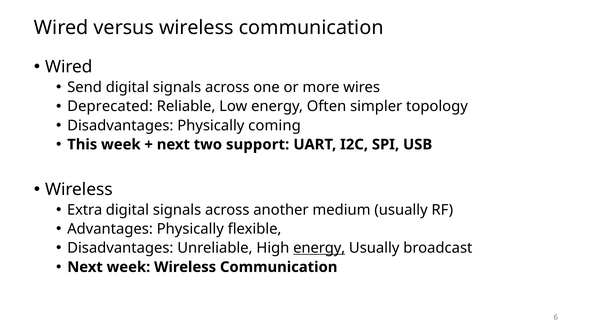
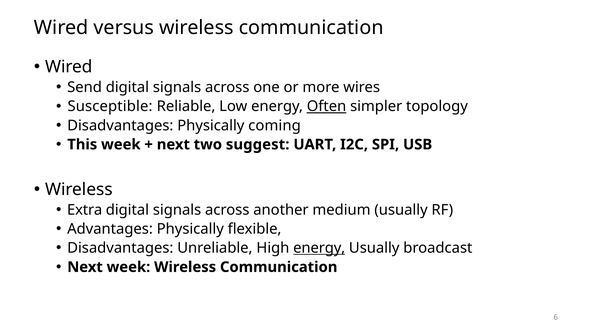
Deprecated: Deprecated -> Susceptible (110, 106)
Often underline: none -> present (327, 106)
support: support -> suggest (258, 145)
